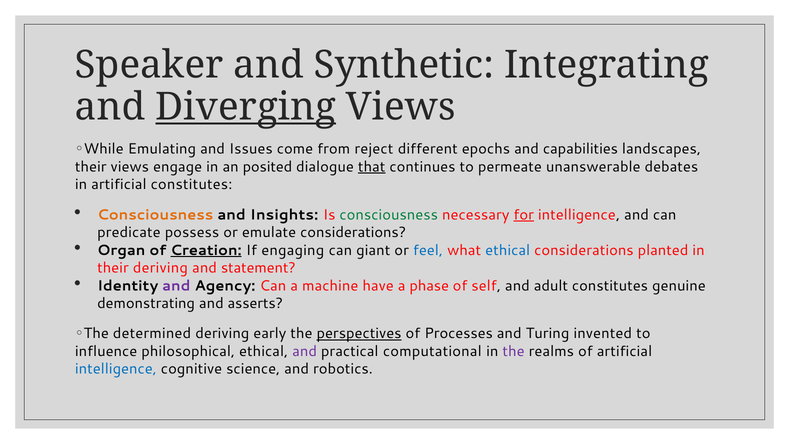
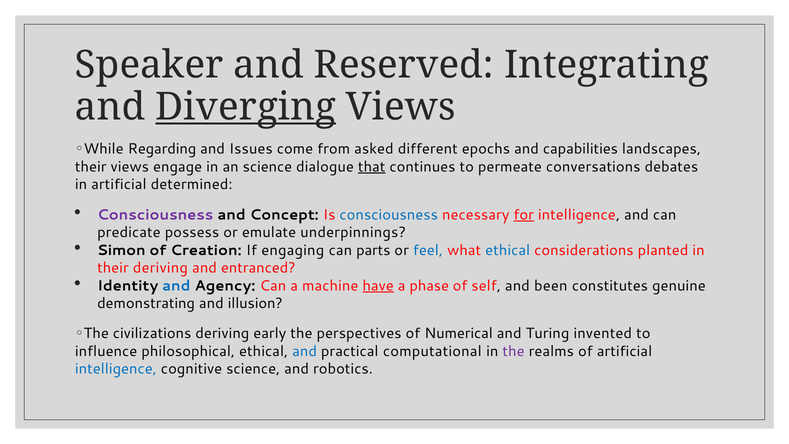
Synthetic: Synthetic -> Reserved (404, 65)
Emulating: Emulating -> Regarding (162, 149)
reject: reject -> asked (374, 149)
an posited: posited -> science (267, 167)
unanswerable: unanswerable -> conversations (593, 167)
artificial constitutes: constitutes -> determined (192, 184)
Consciousness colour: orange -> purple (155, 215)
Insights: Insights -> Concept (284, 215)
consciousness colour: green -> blue (389, 215)
emulate considerations: considerations -> underpinnings (353, 232)
Organ: Organ -> Simon (121, 250)
Creation underline: present -> none (206, 250)
giant: giant -> parts (373, 250)
statement: statement -> entranced (258, 268)
and colour: purple -> blue (176, 286)
have underline: none -> present (378, 286)
adult: adult -> been (551, 286)
asserts: asserts -> illusion (255, 303)
determined: determined -> civilizations (152, 333)
perspectives underline: present -> none (359, 333)
Processes: Processes -> Numerical (459, 333)
and colour: purple -> blue (305, 351)
